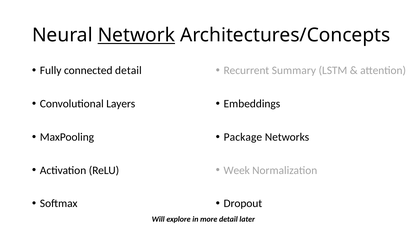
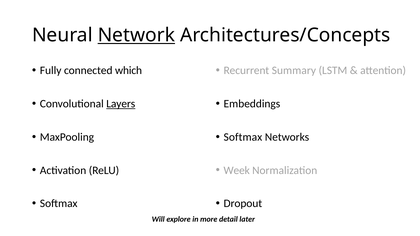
connected detail: detail -> which (129, 71)
Layers underline: none -> present (121, 104)
Package: Package -> Softmax (243, 137)
